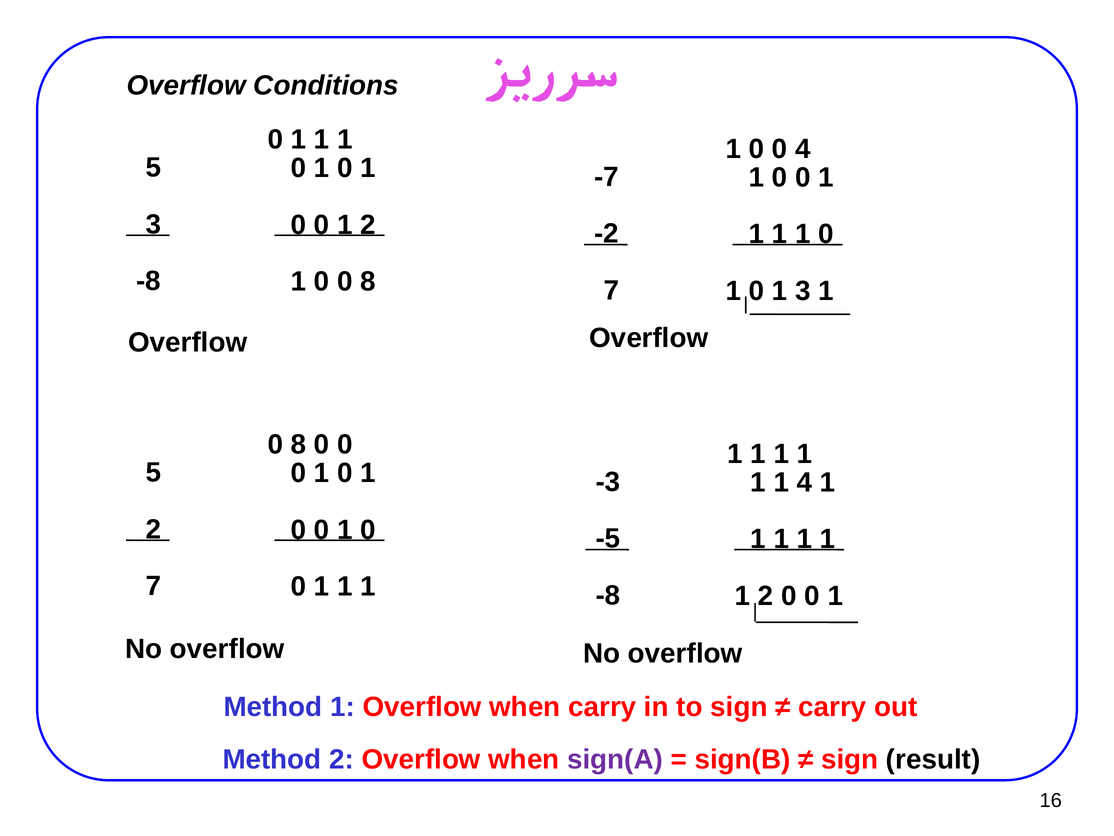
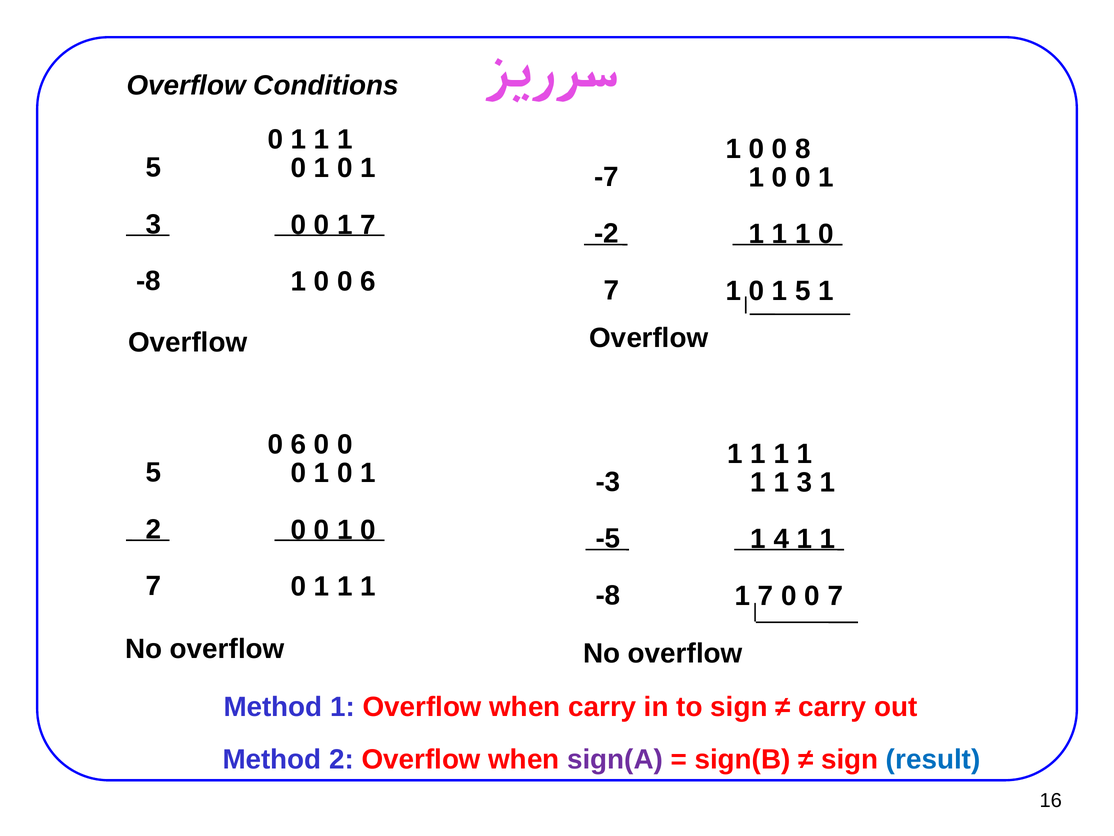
0 4: 4 -> 8 (803, 149)
0 1 2: 2 -> 7 (368, 225)
0 0 8: 8 -> 6 (368, 282)
1 3: 3 -> 5 (803, 291)
8: 8 -> 6 (298, 444)
1 4: 4 -> 3 (804, 482)
1: 1 -> 4 (781, 539)
2: 2 -> 7 (766, 596)
1: 1 -> 7 (835, 596)
result colour: black -> blue (933, 759)
